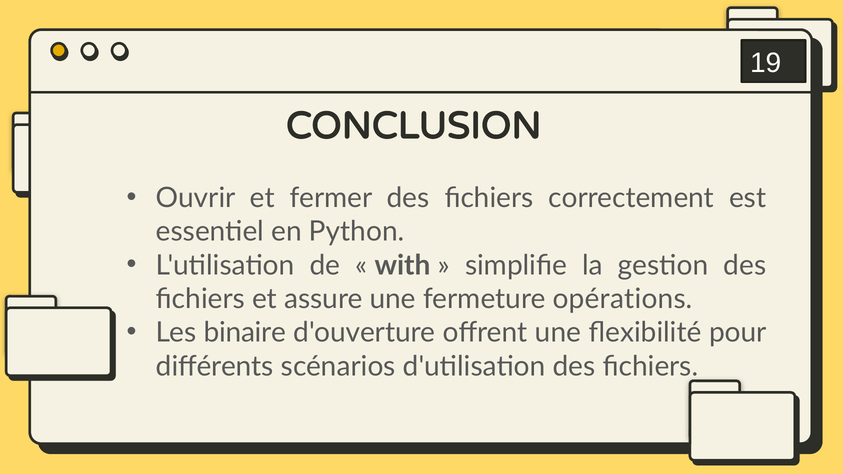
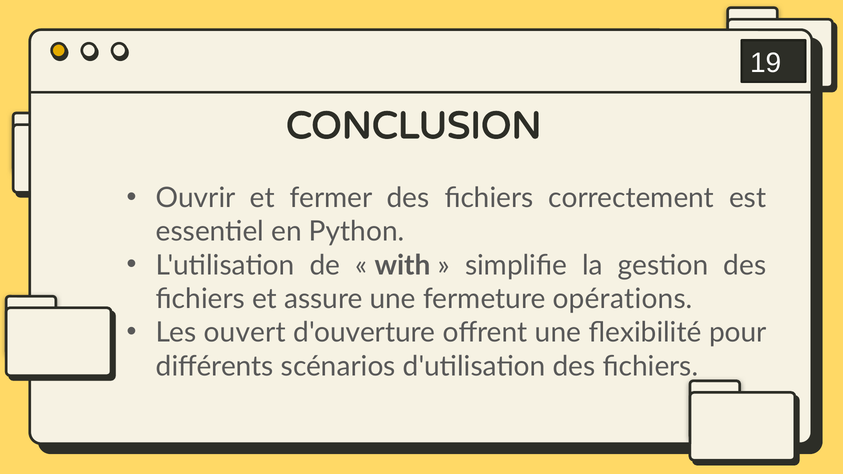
binaire: binaire -> ouvert (245, 333)
